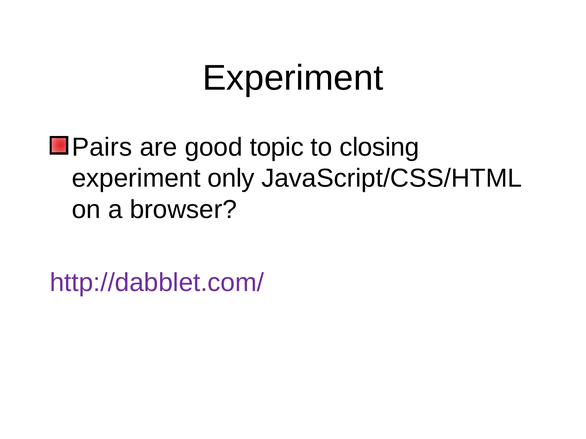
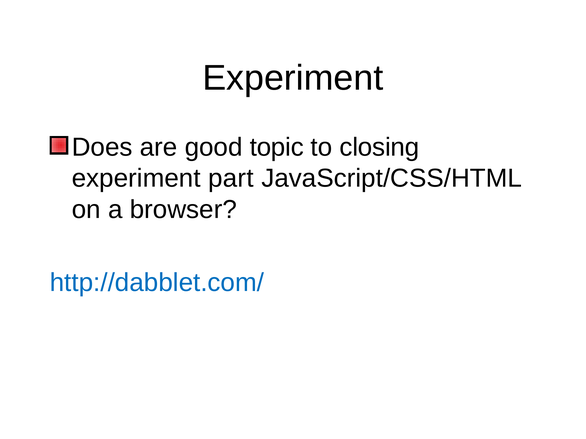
Pairs: Pairs -> Does (102, 147)
only: only -> part (231, 179)
http://dabblet.com/ colour: purple -> blue (157, 283)
